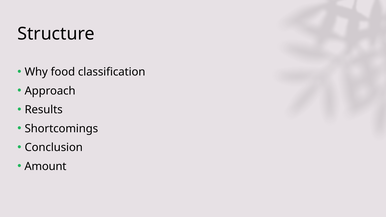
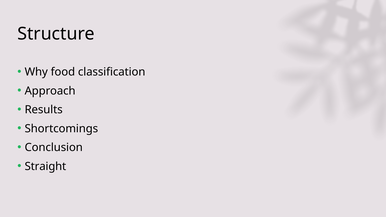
Amount: Amount -> Straight (45, 166)
